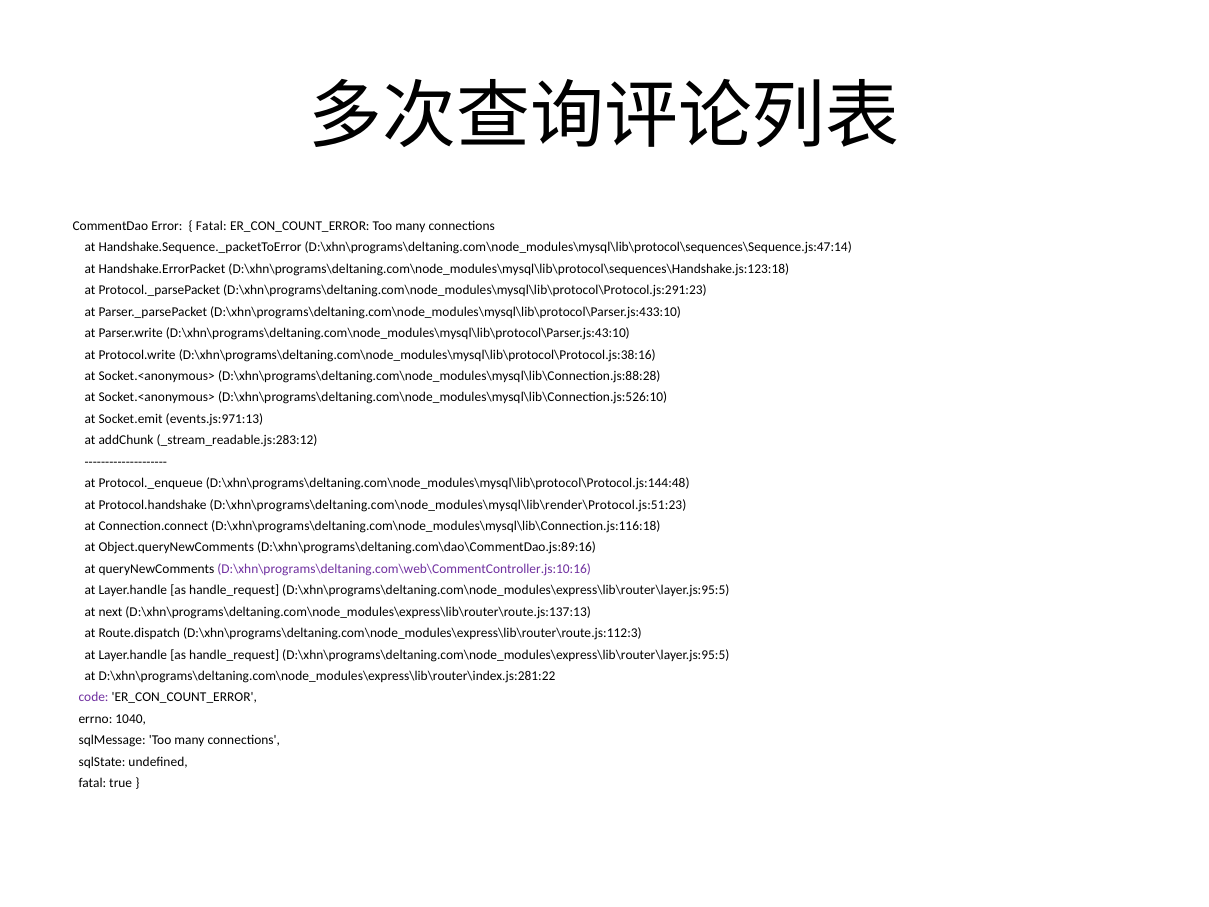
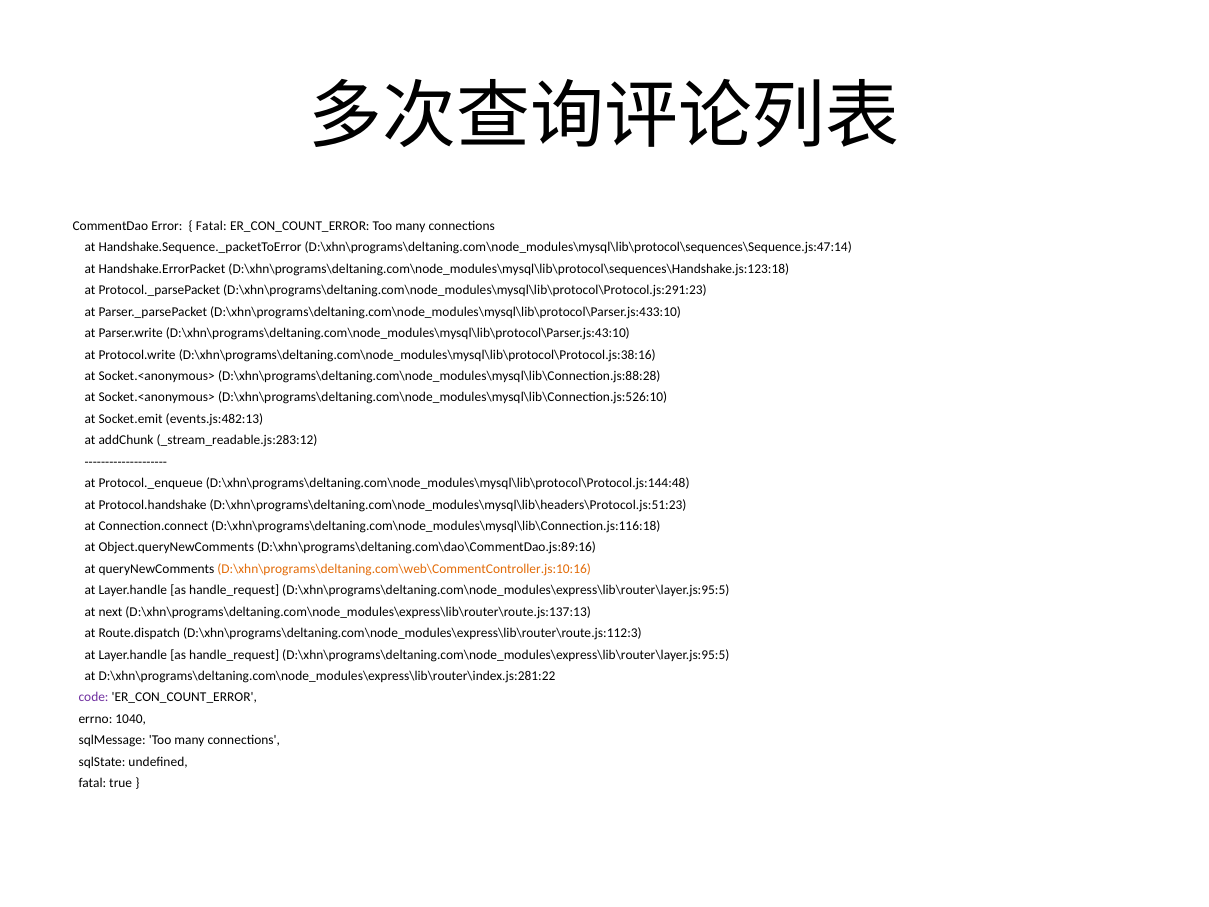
events.js:971:13: events.js:971:13 -> events.js:482:13 (214, 419)
D:\xhn\programs\deltaning.com\node_modules\mysql\lib\render\Protocol.js:51:23: D:\xhn\programs\deltaning.com\node_modules\mysql\lib\render\Protocol.js:51:23 -> D:\xhn\programs\deltaning.com\node_modules\mysql\lib\headers\Protocol.js:51:23 (448, 504)
D:\xhn\programs\deltaning.com\web\CommentController.js:10:16 colour: purple -> orange (404, 569)
